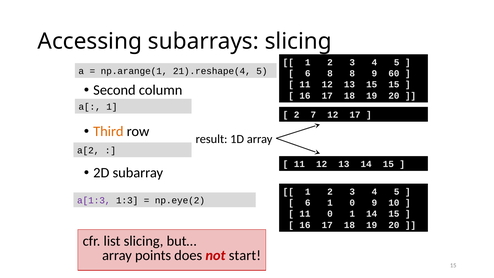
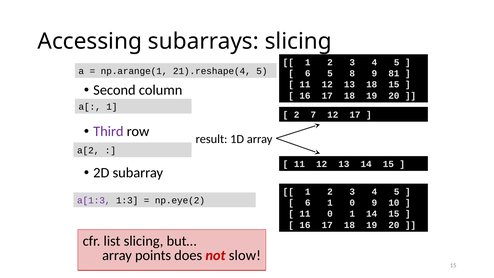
6 8: 8 -> 5 (330, 73)
60: 60 -> 81 (394, 73)
13 15: 15 -> 18 (372, 85)
Third colour: orange -> purple (108, 131)
start: start -> slow (245, 255)
